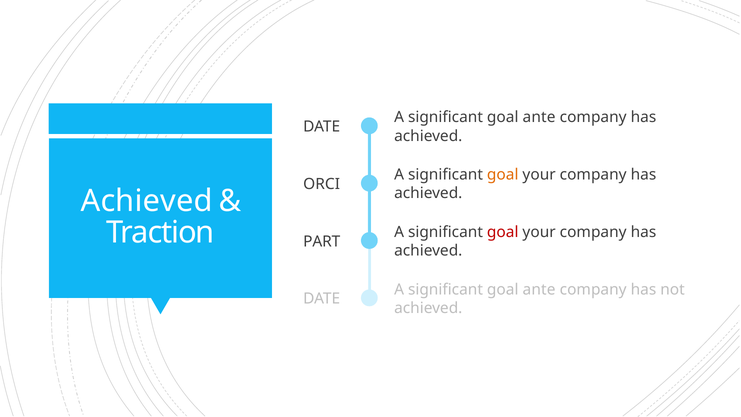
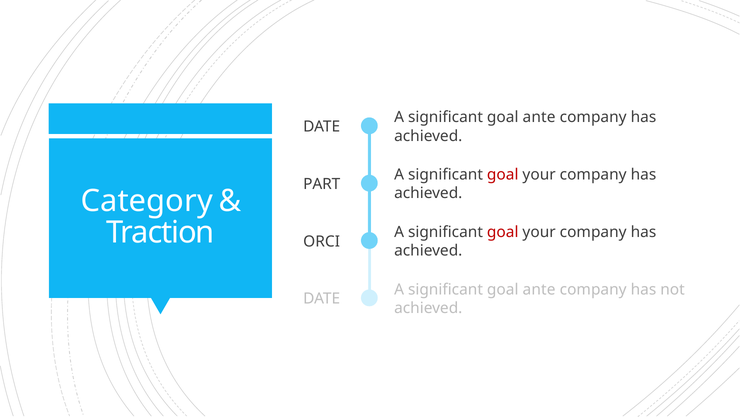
goal colour: orange -> red (503, 175)
ORCI: ORCI -> PART (322, 184)
Achieved: Achieved -> Category (147, 201)
PART: PART -> ORCI (322, 241)
